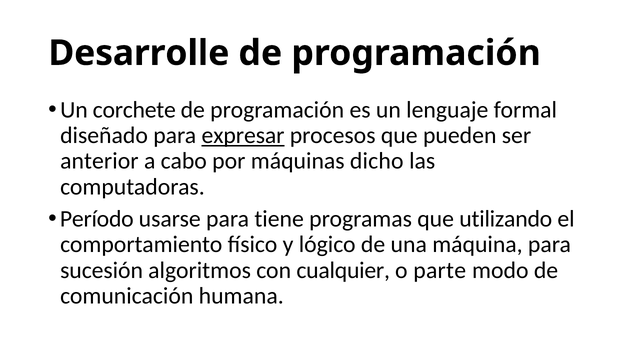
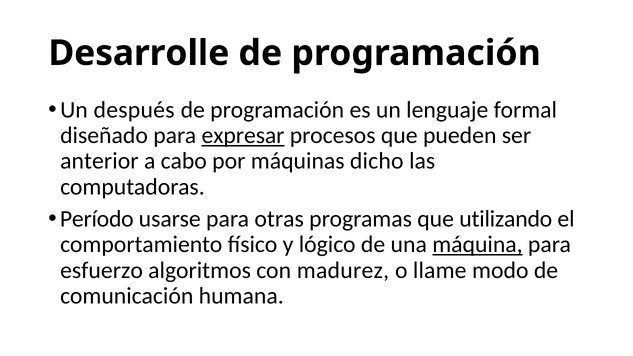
corchete: corchete -> después (134, 110)
tiene: tiene -> otras (279, 219)
máquina underline: none -> present (477, 245)
sucesión: sucesión -> esfuerzo (102, 270)
cualquier: cualquier -> madurez (343, 270)
parte: parte -> llame (440, 270)
